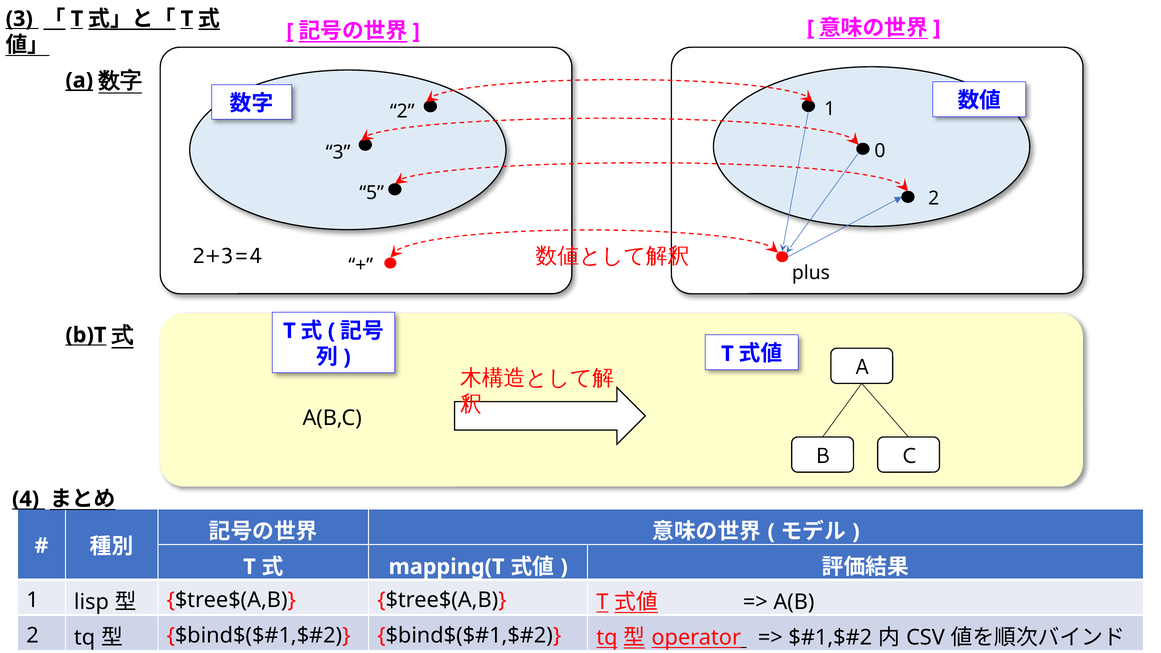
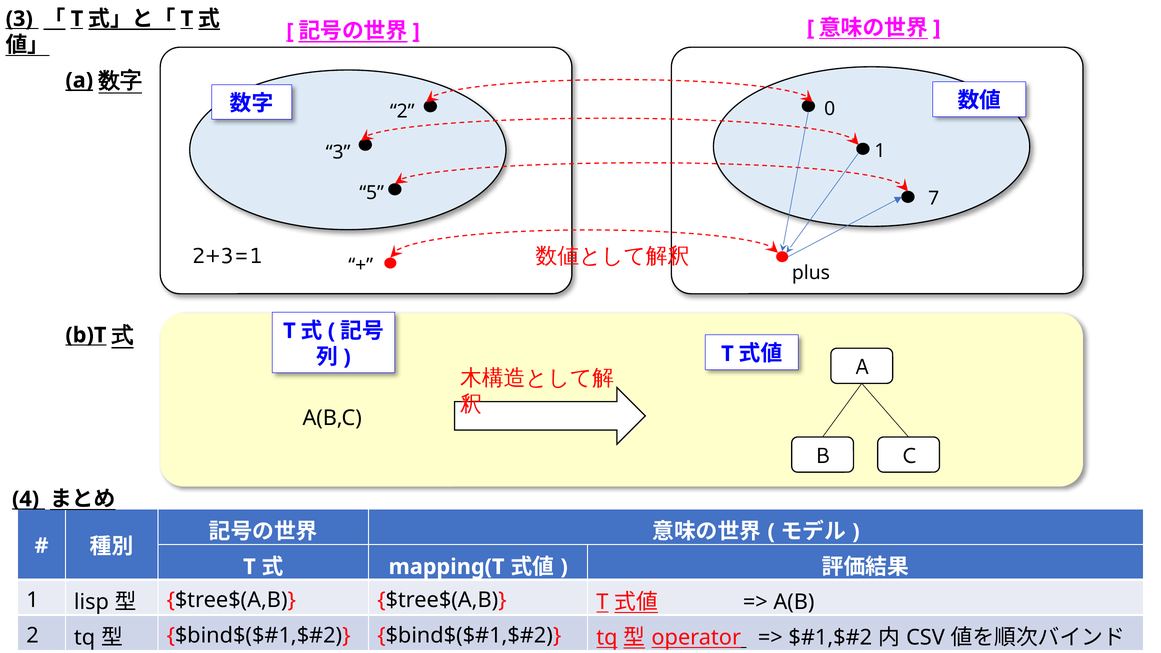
2 1: 1 -> 0 (830, 109)
3 0: 0 -> 1 (880, 151)
5 2: 2 -> 7 (934, 198)
2+3=4: 2+3=4 -> 2+3=1 (227, 256)
